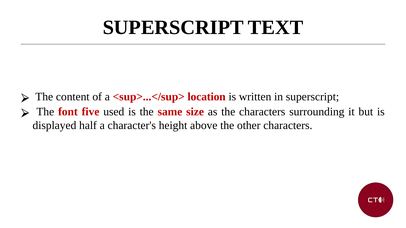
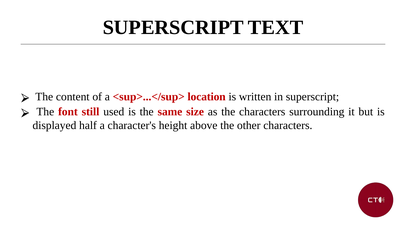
five: five -> still (91, 112)
